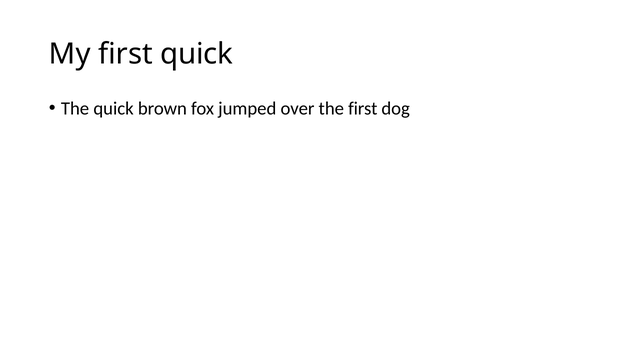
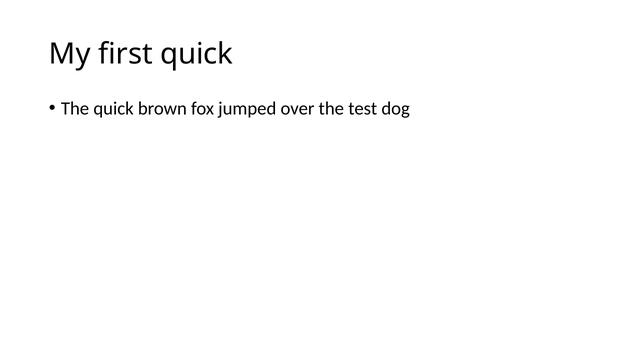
the first: first -> test (363, 109)
